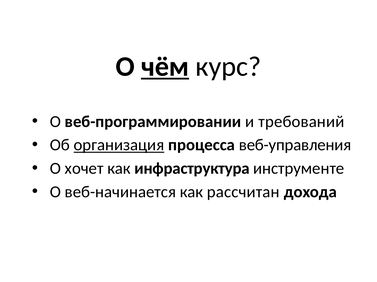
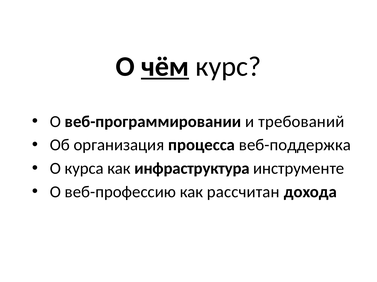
организация underline: present -> none (119, 145)
веб-управления: веб-управления -> веб-поддержка (295, 145)
хочет: хочет -> курса (84, 169)
веб-начинается: веб-начинается -> веб-профессию (120, 192)
